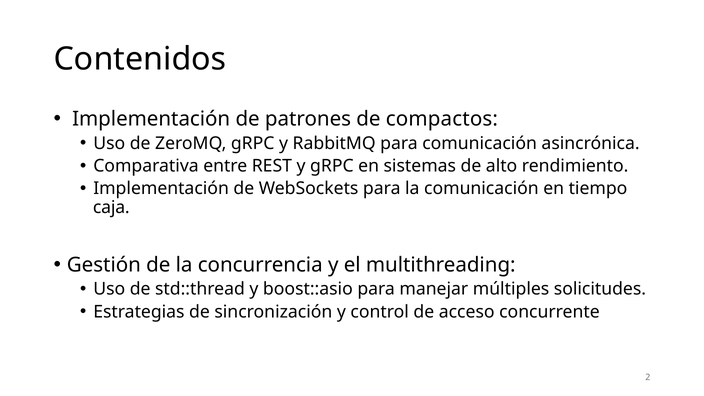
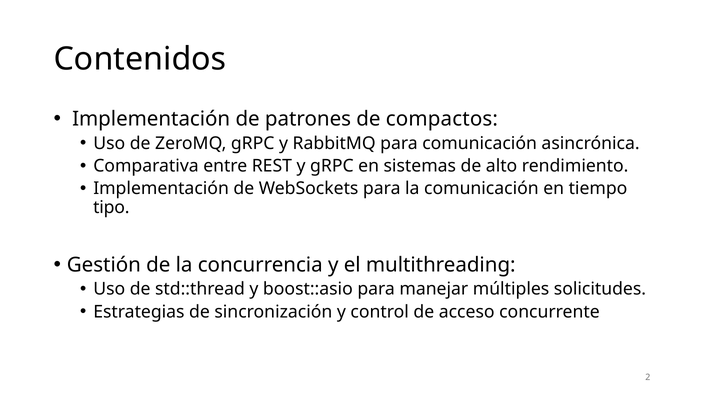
caja: caja -> tipo (111, 208)
